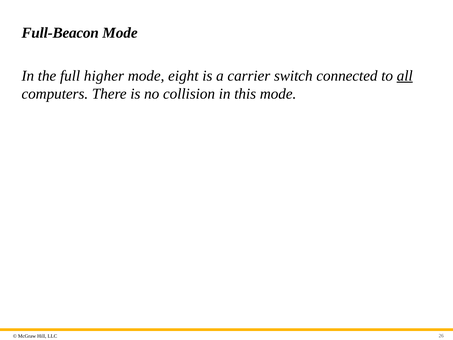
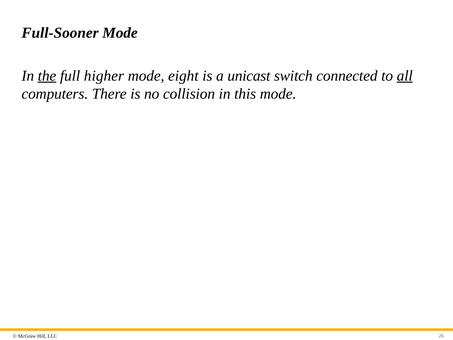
Full-Beacon: Full-Beacon -> Full-Sooner (60, 33)
the underline: none -> present (47, 76)
carrier: carrier -> unicast (249, 76)
